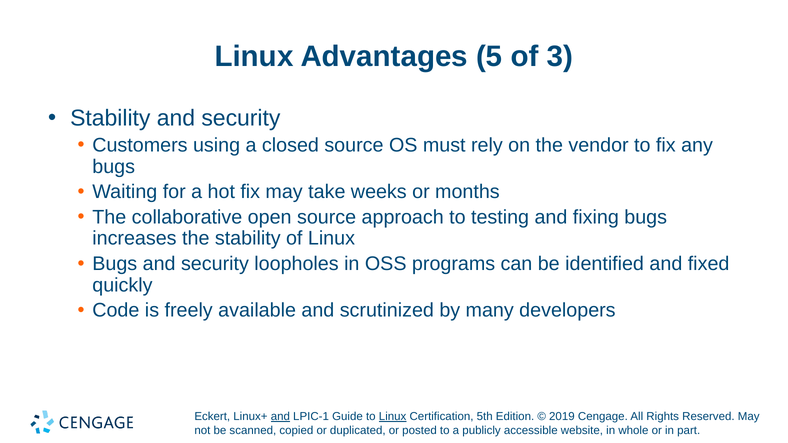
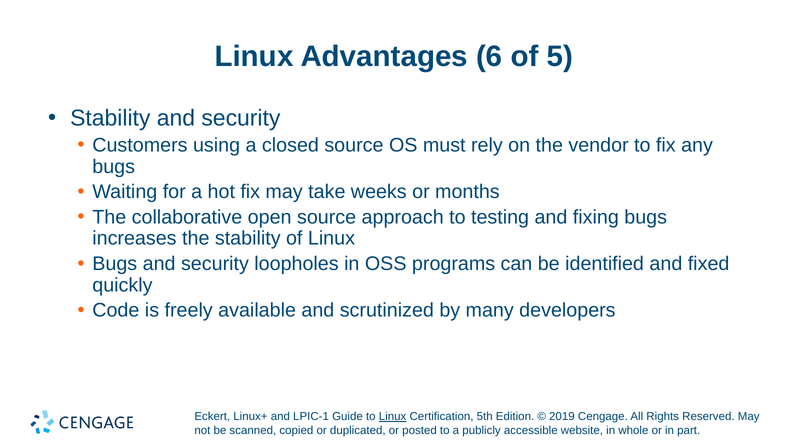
5: 5 -> 6 (489, 57)
3: 3 -> 5 (560, 57)
and underline: present -> none (280, 417)
